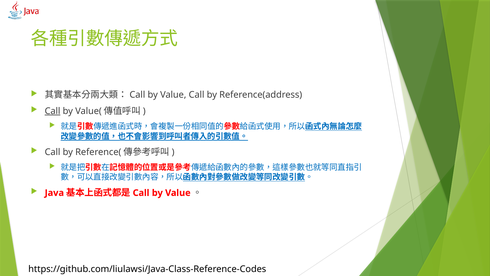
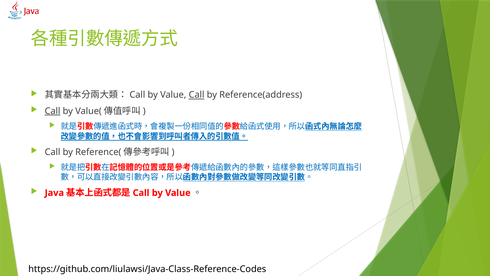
Call underline: none -> present (197, 95)
